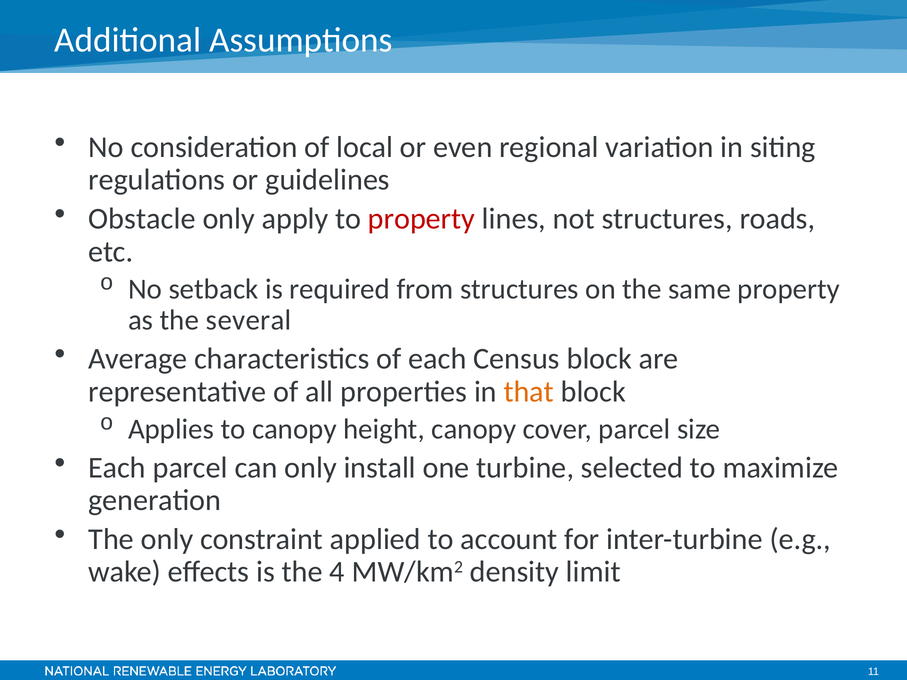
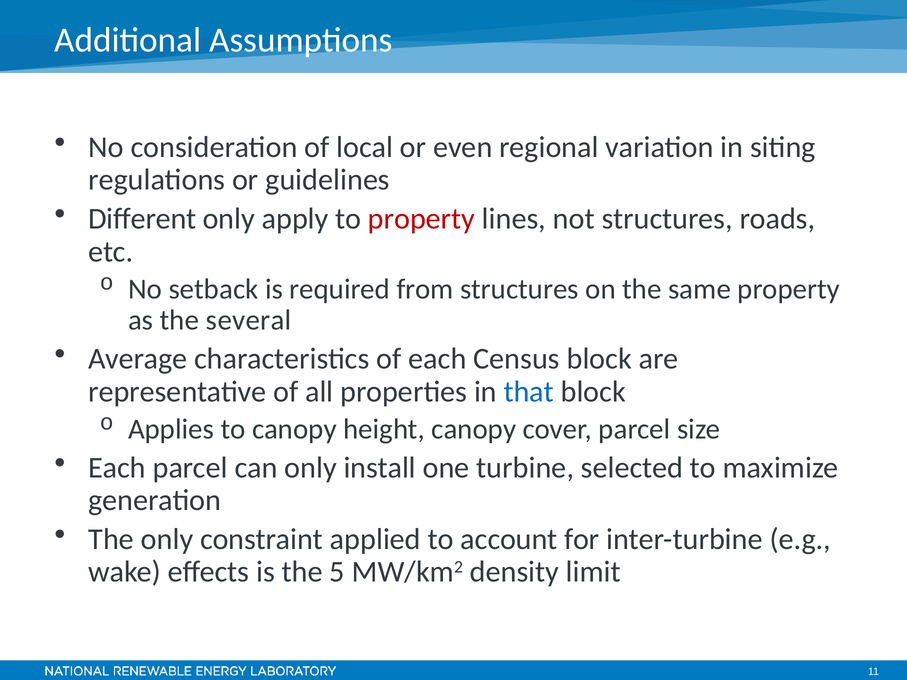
Obstacle: Obstacle -> Different (142, 219)
that colour: orange -> blue (529, 392)
4: 4 -> 5 (337, 572)
